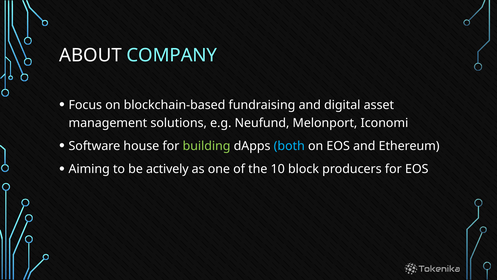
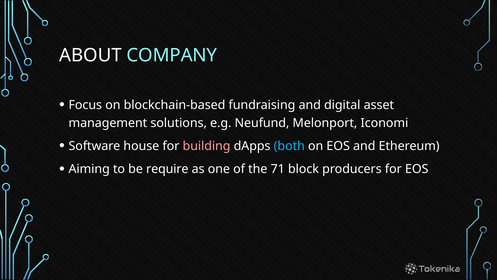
building colour: light green -> pink (207, 146)
actively: actively -> require (167, 169)
10: 10 -> 71 (278, 169)
